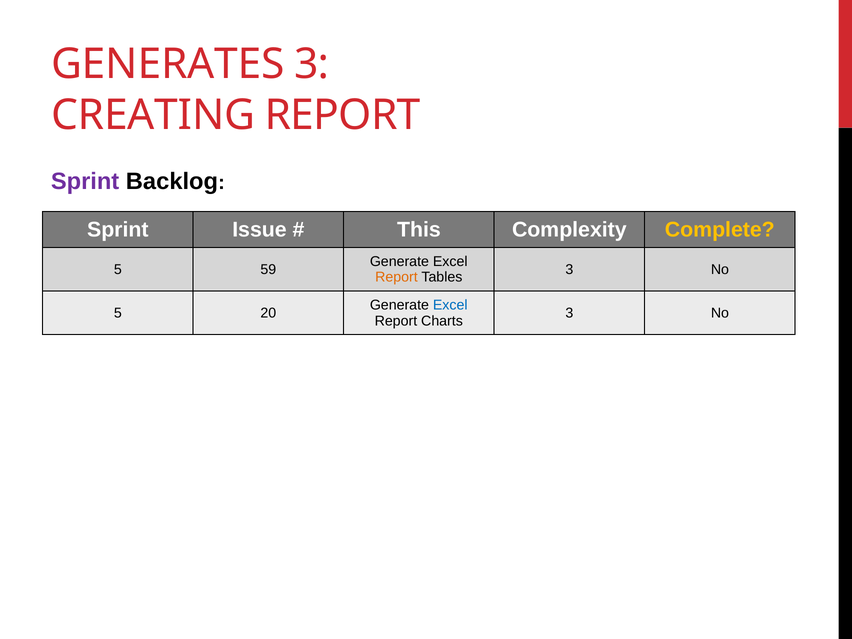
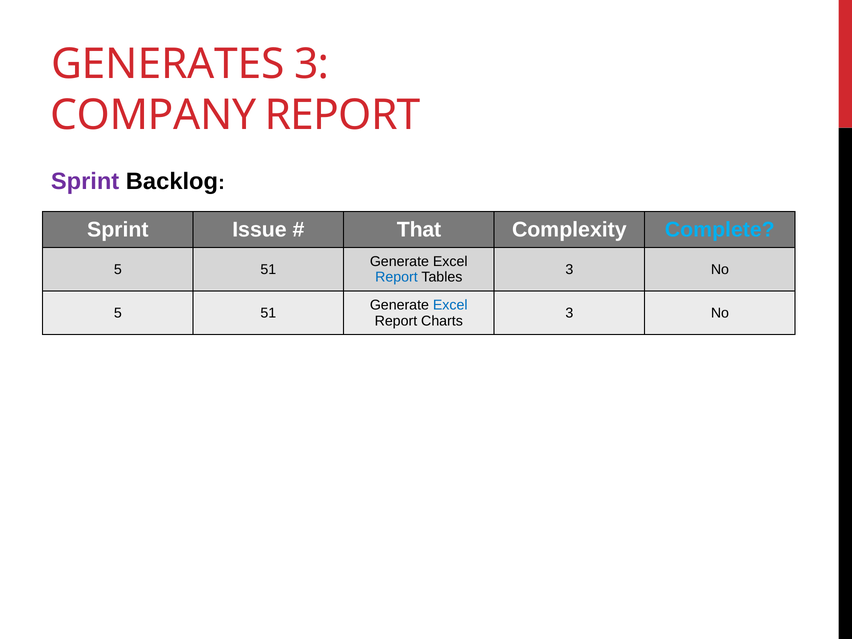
CREATING: CREATING -> COMPANY (153, 115)
This: This -> That (419, 230)
Complete colour: yellow -> light blue (720, 230)
59: 59 -> 51 (268, 269)
Report colour: orange -> blue (396, 277)
20: 20 -> 51 (268, 313)
